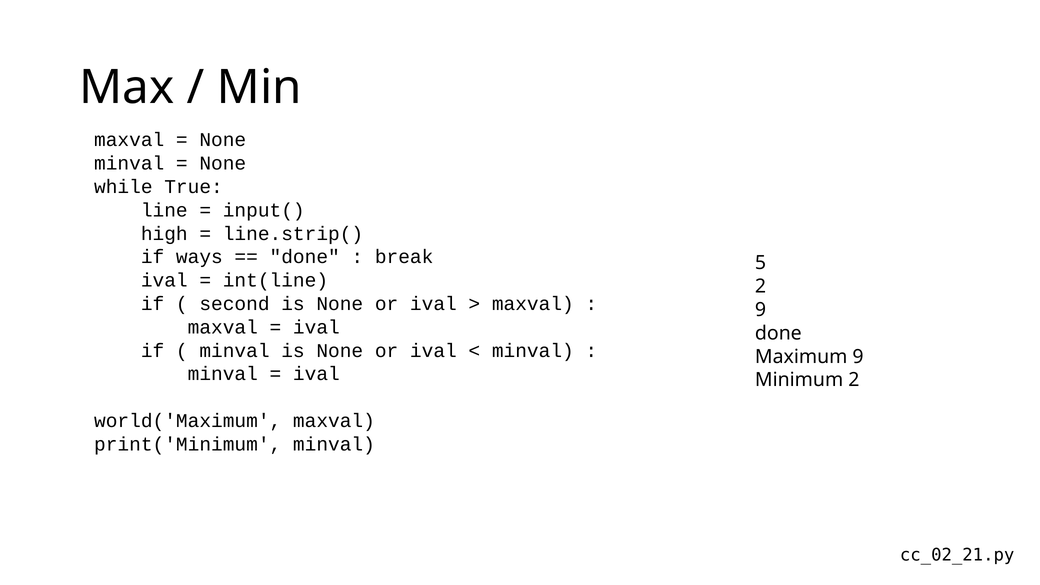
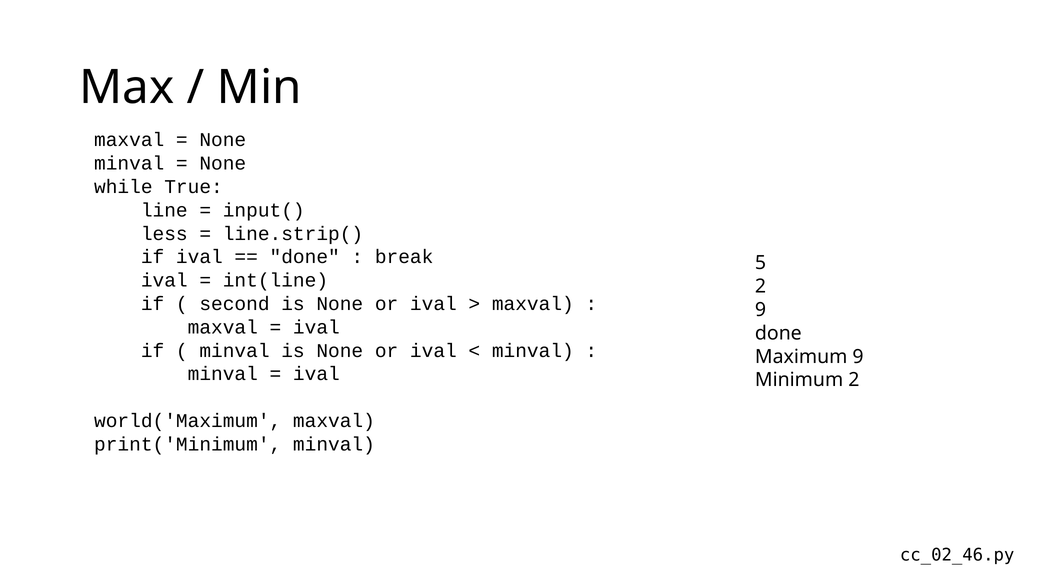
high: high -> less (164, 234)
if ways: ways -> ival (199, 257)
cc_02_21.py: cc_02_21.py -> cc_02_46.py (957, 555)
